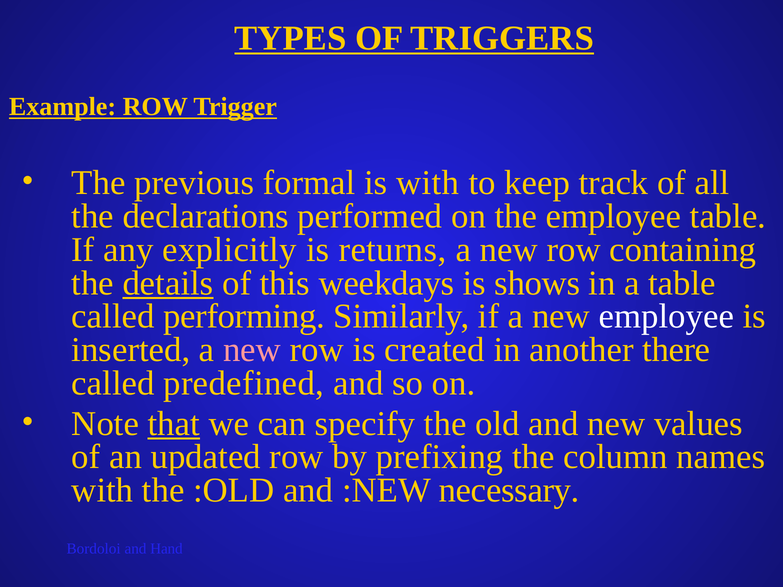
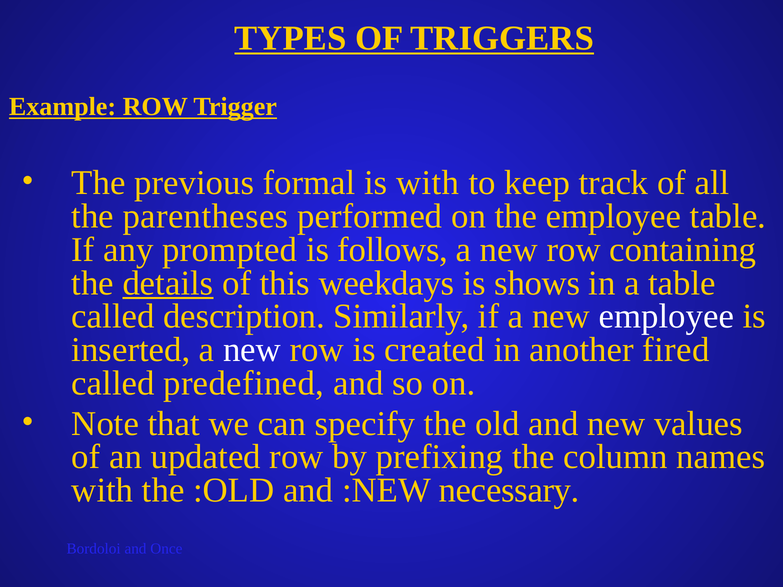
declarations: declarations -> parentheses (206, 216)
explicitly: explicitly -> prompted (230, 250)
returns: returns -> follows (393, 250)
performing: performing -> description (244, 317)
new colour: pink -> white (252, 350)
there: there -> fired (676, 350)
that underline: present -> none (174, 424)
Hand: Hand -> Once (166, 549)
